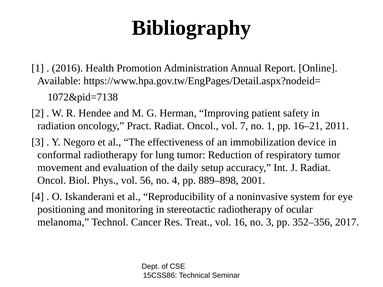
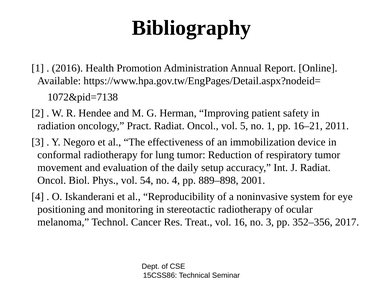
7: 7 -> 5 (244, 126)
56: 56 -> 54 (147, 181)
